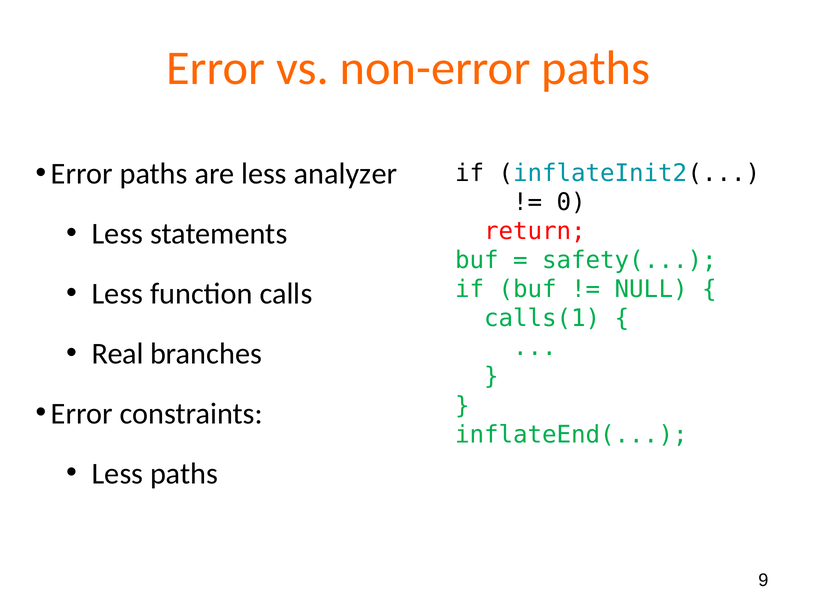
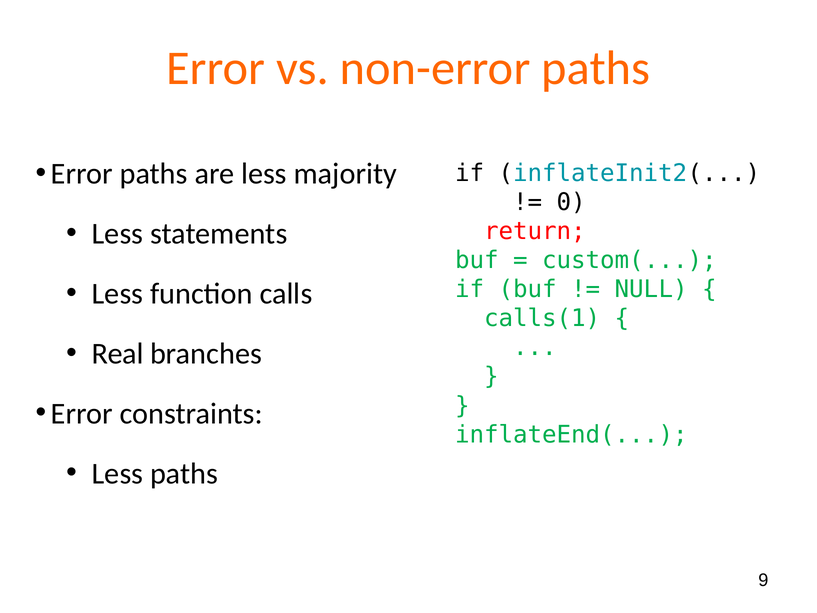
analyzer: analyzer -> majority (345, 174)
safety(: safety( -> custom( (629, 260)
